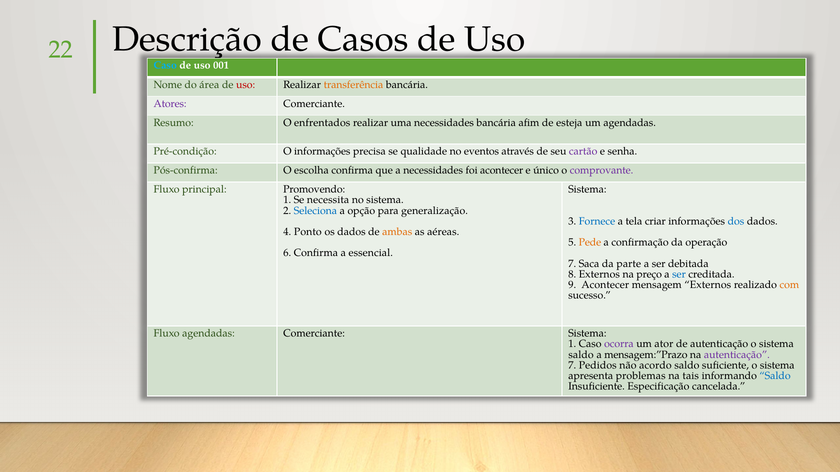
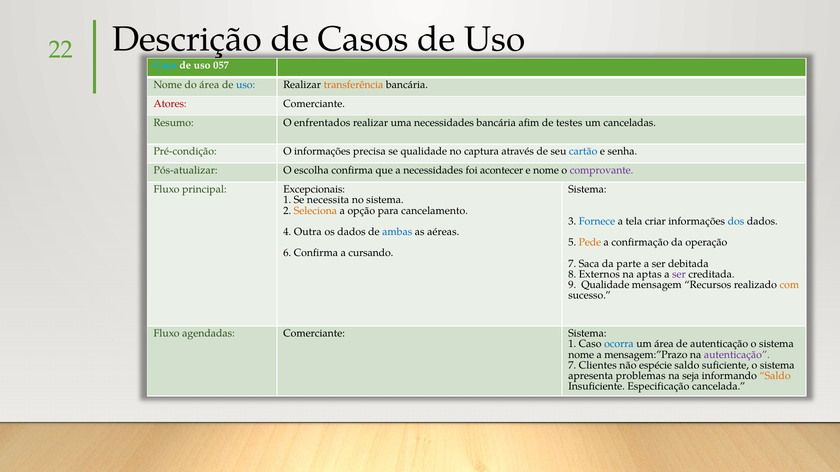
001: 001 -> 057 (221, 66)
uso colour: red -> blue (246, 85)
Atores colour: purple -> red (170, 104)
esteja: esteja -> testes (569, 123)
um agendadas: agendadas -> canceladas (630, 123)
eventos: eventos -> captura (482, 151)
cartão colour: purple -> blue (583, 151)
Pós-confirma: Pós-confirma -> Pós-atualizar (186, 170)
e único: único -> nome (546, 170)
Promovendo: Promovendo -> Excepcionais (314, 190)
Seleciona colour: blue -> orange (315, 211)
generalização: generalização -> cancelamento (435, 211)
Ponto: Ponto -> Outra (308, 232)
ambas colour: orange -> blue (397, 232)
essencial: essencial -> cursando (371, 253)
preço: preço -> aptas (649, 274)
ser colour: blue -> purple (679, 274)
9 Acontecer: Acontecer -> Qualidade (605, 285)
mensagem Externos: Externos -> Recursos (708, 285)
ocorra colour: purple -> blue (619, 344)
um ator: ator -> área (664, 344)
saldo: saldo -> nome (581, 355)
Pedidos: Pedidos -> Clientes (598, 366)
acordo: acordo -> espécie (656, 366)
tais: tais -> seja (691, 376)
Saldo colour: blue -> orange (775, 376)
